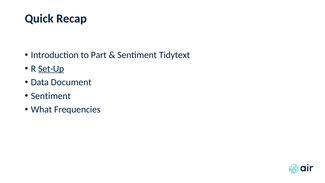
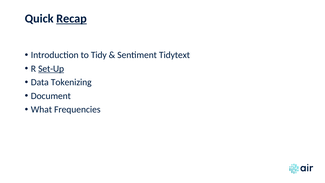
Recap underline: none -> present (72, 19)
Part: Part -> Tidy (99, 55)
Document: Document -> Tokenizing (71, 82)
Sentiment: Sentiment -> Document (51, 96)
